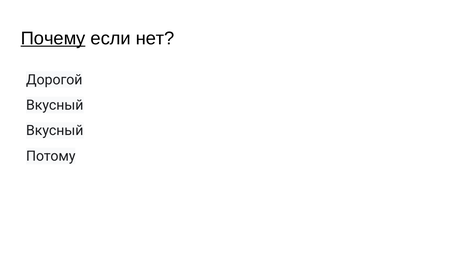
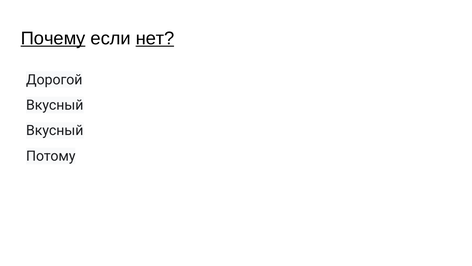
нет underline: none -> present (155, 38)
